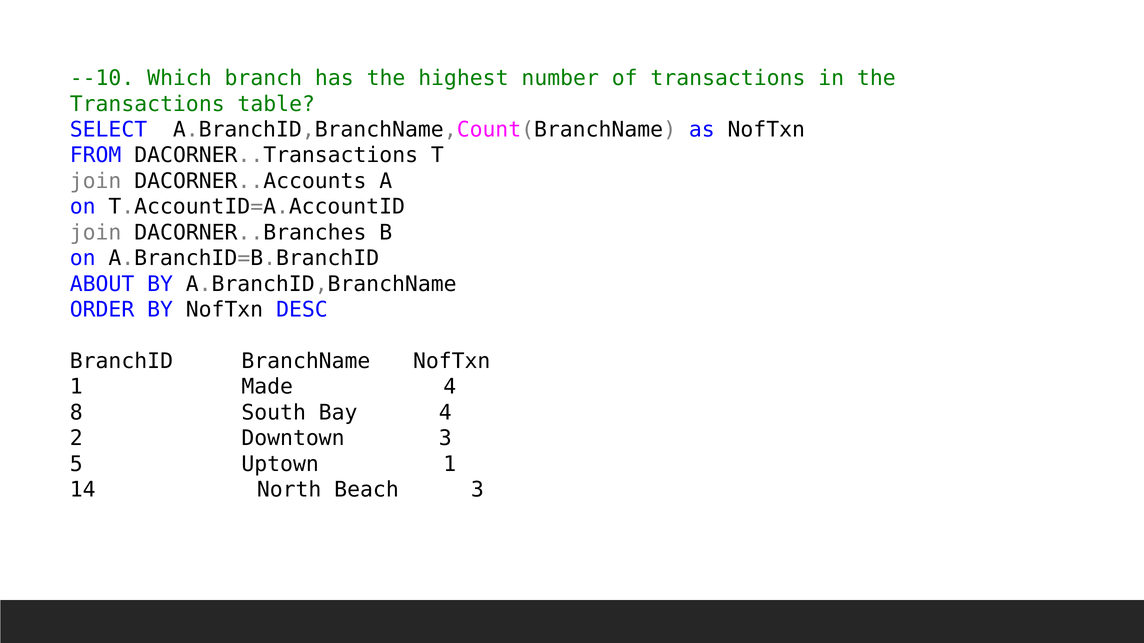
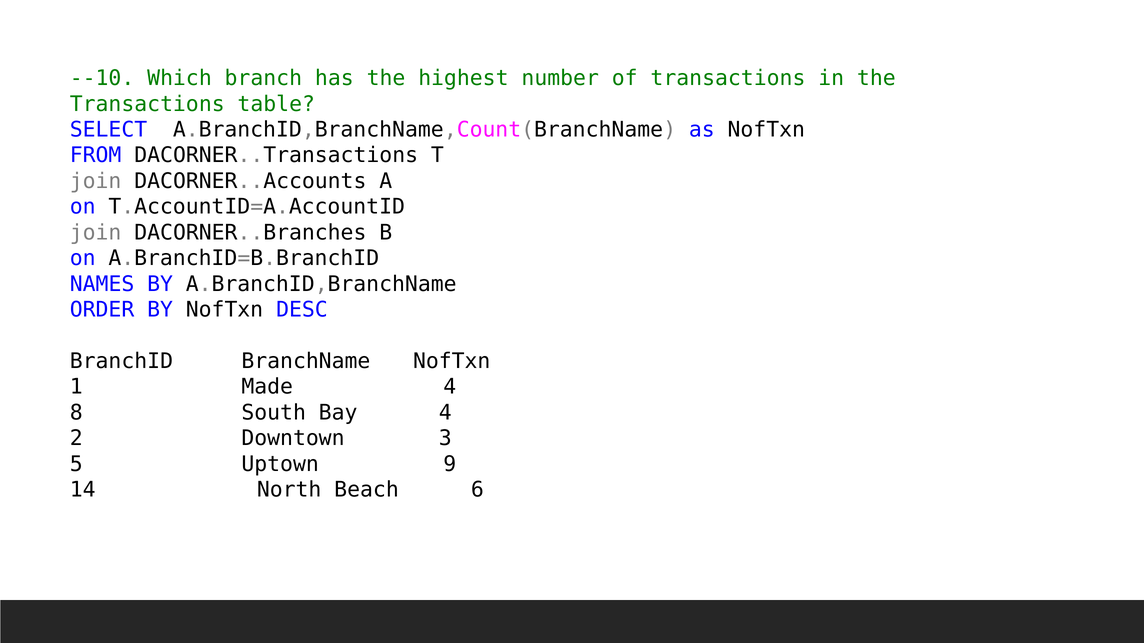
ABOUT: ABOUT -> NAMES (102, 284)
Uptown 1: 1 -> 9 (450, 464)
Beach 3: 3 -> 6 (477, 490)
